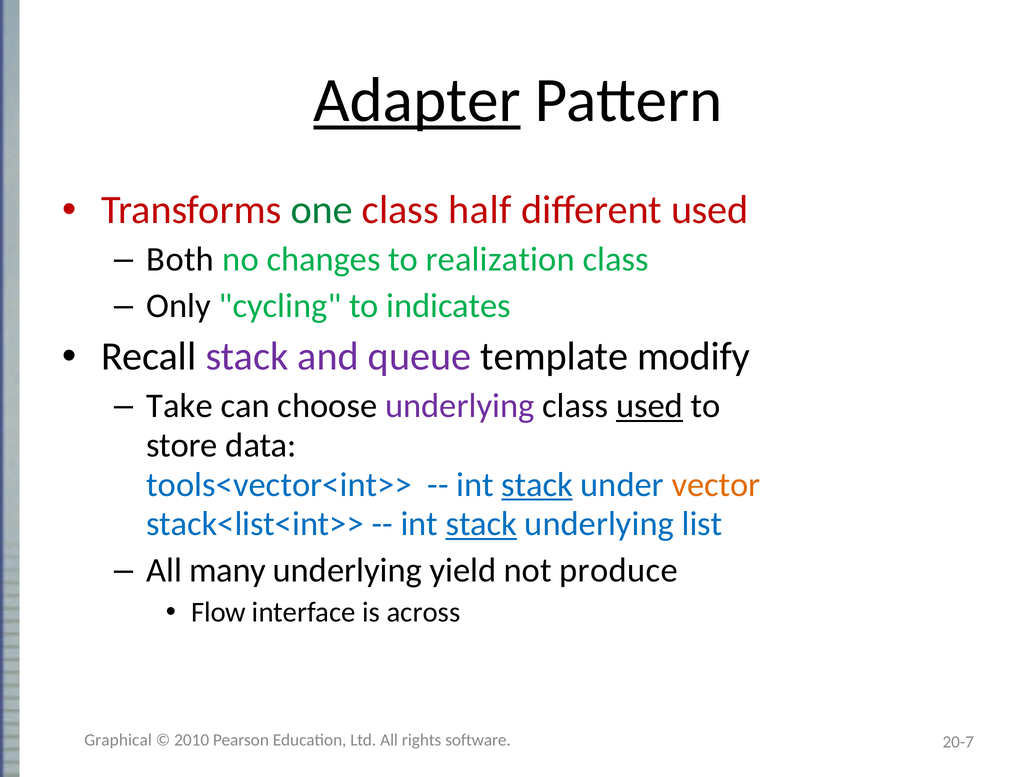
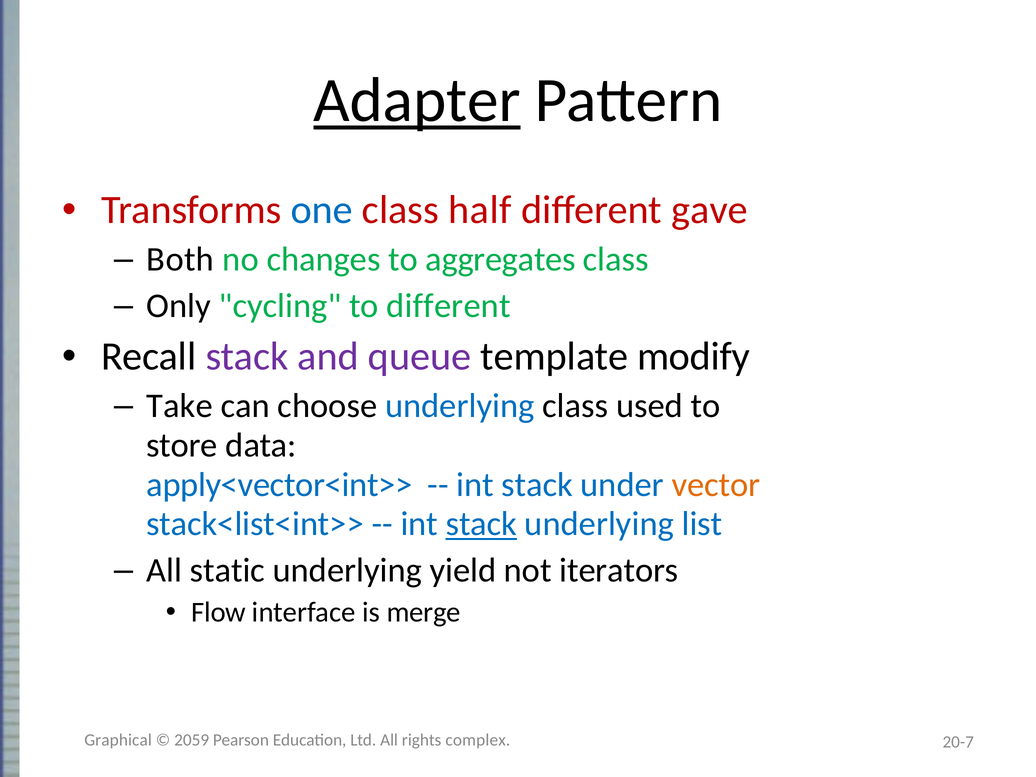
one colour: green -> blue (322, 210)
different used: used -> gave (710, 210)
realization: realization -> aggregates (501, 259)
to indicates: indicates -> different (449, 306)
underlying colour: purple -> blue (460, 406)
used underline: present -> none (650, 406)
tools<vector<int>>: tools<vector<int>> -> apply<vector<int>> (279, 485)
stack underline: present -> none (537, 485)
many: many -> static (227, 570)
produce: produce -> iterators (619, 570)
across: across -> merge (424, 612)
2010: 2010 -> 2059 (192, 740)
software: software -> complex (478, 740)
